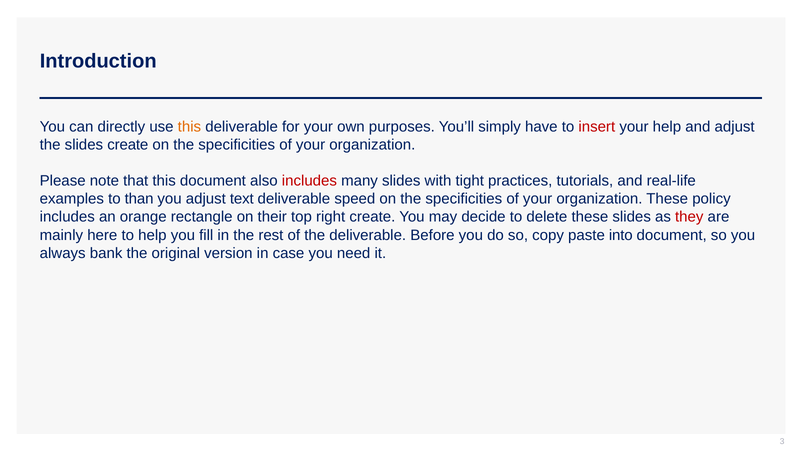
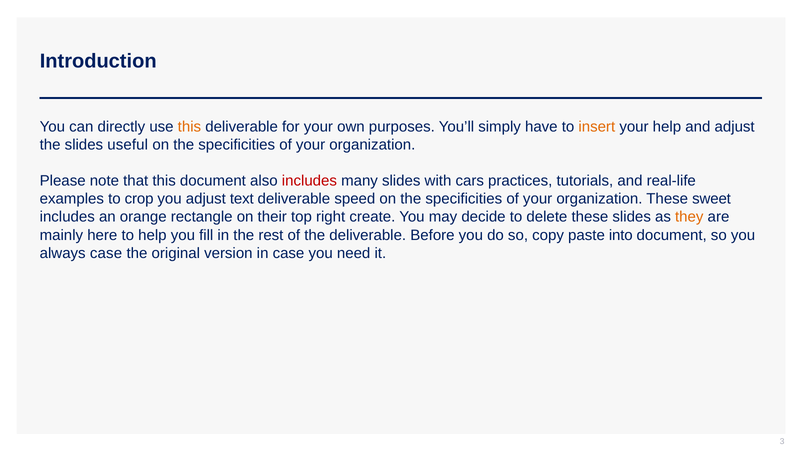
insert colour: red -> orange (597, 127)
slides create: create -> useful (128, 145)
tight: tight -> cars (470, 181)
than: than -> crop (139, 199)
policy: policy -> sweet (712, 199)
they colour: red -> orange (689, 217)
always bank: bank -> case (106, 253)
